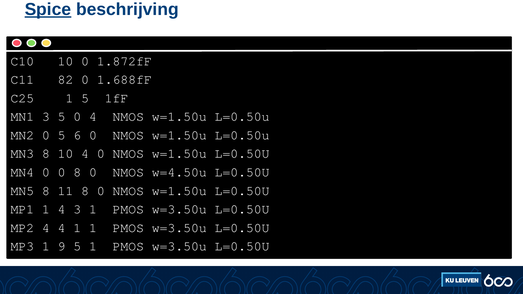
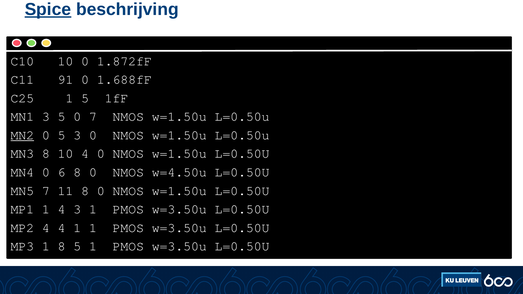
82: 82 -> 91 (65, 80)
0 4: 4 -> 7 (93, 117)
MN2 underline: none -> present (22, 135)
5 6: 6 -> 3 (77, 135)
0 0: 0 -> 6 (62, 172)
MN5 8: 8 -> 7 (46, 191)
1 9: 9 -> 8 (62, 246)
